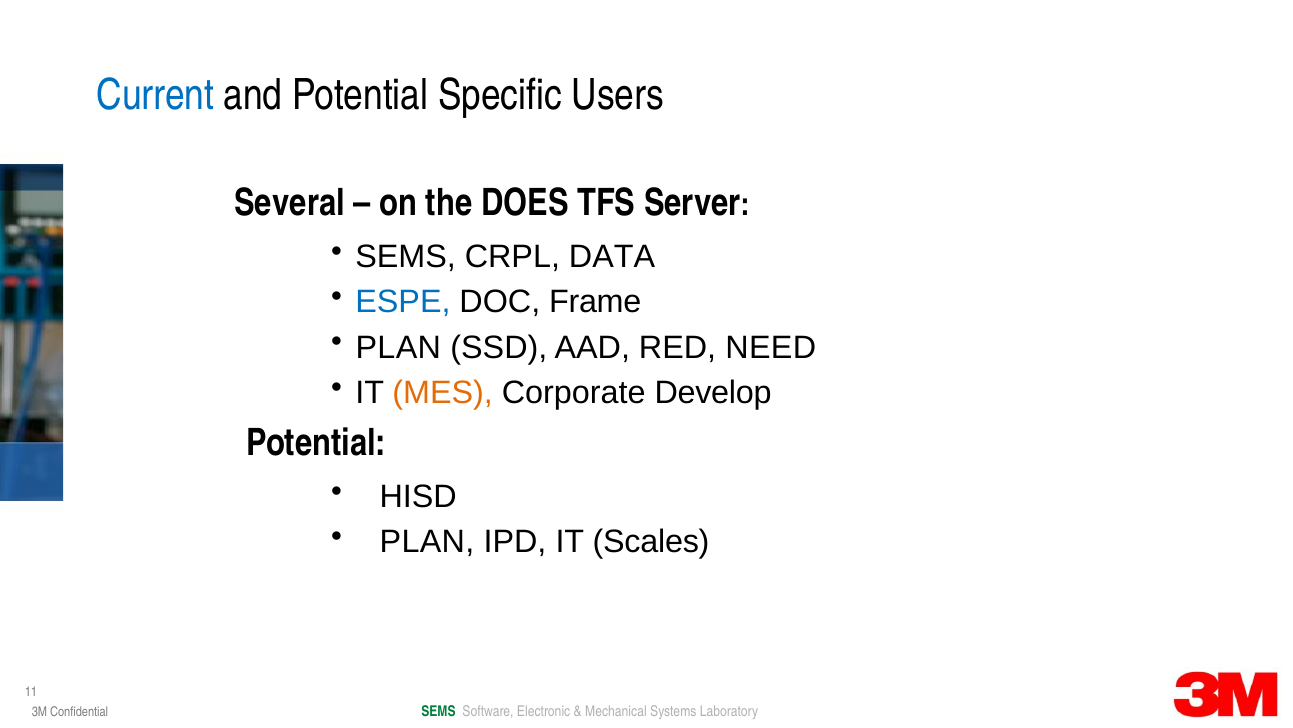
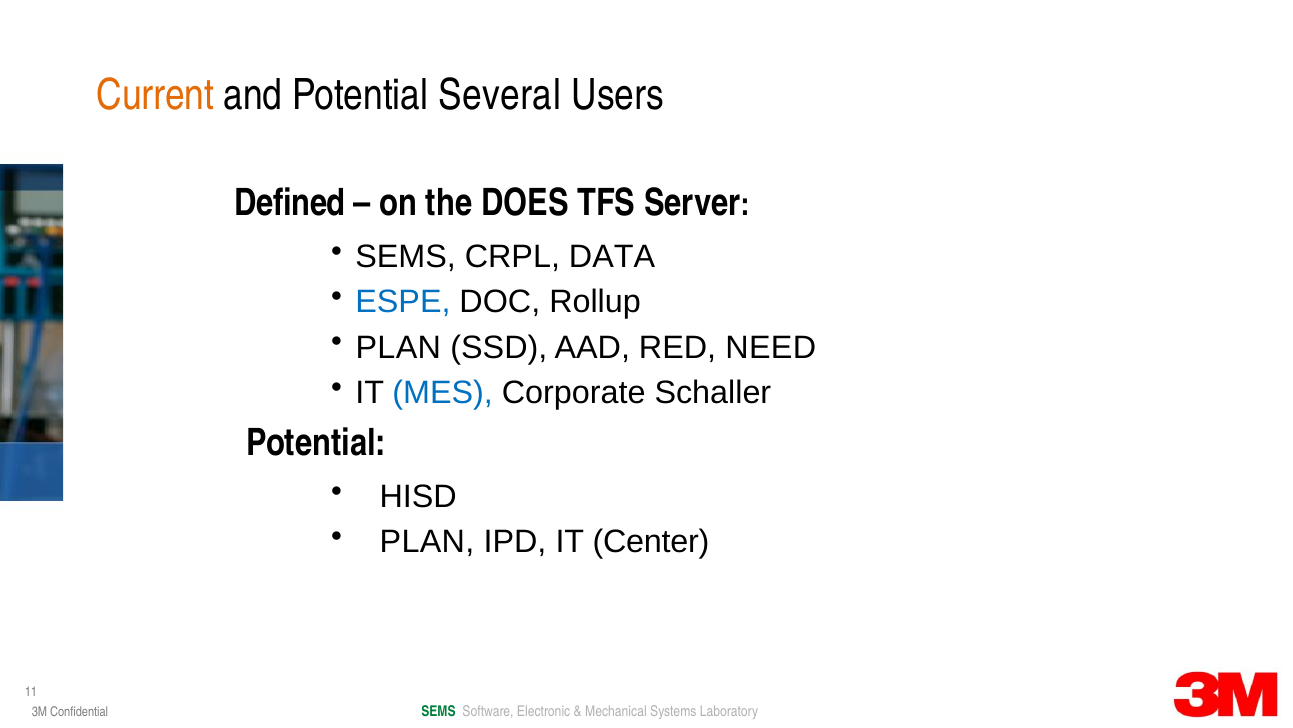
Current colour: blue -> orange (155, 95)
Specific: Specific -> Several (500, 95)
Several: Several -> Defined (290, 203)
Frame: Frame -> Rollup (595, 302)
MES colour: orange -> blue (443, 392)
Develop: Develop -> Schaller (713, 392)
Scales: Scales -> Center (651, 541)
